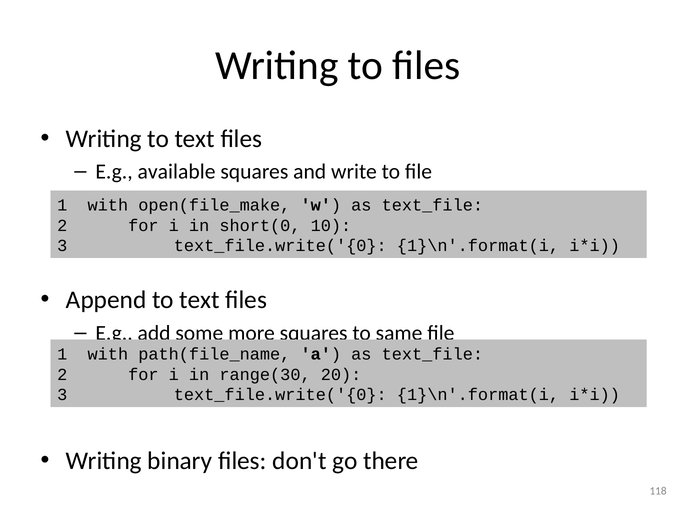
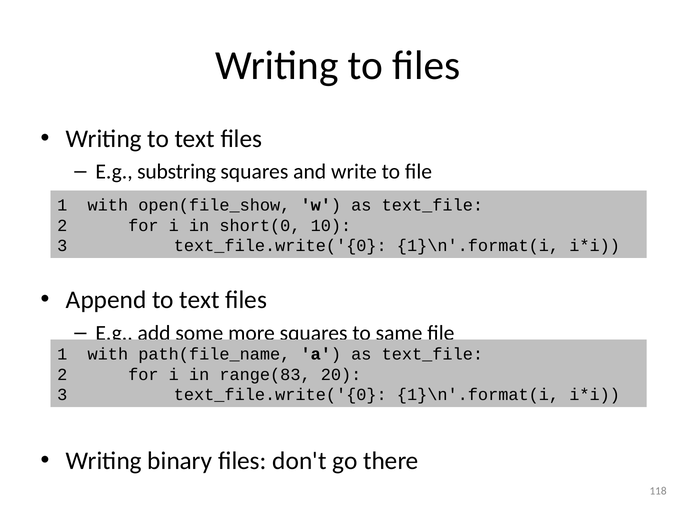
available: available -> substring (177, 172)
open(file_make: open(file_make -> open(file_show (214, 205)
range(30: range(30 -> range(83 (265, 375)
